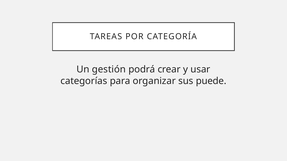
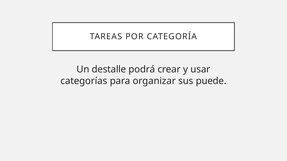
gestión: gestión -> destalle (109, 70)
